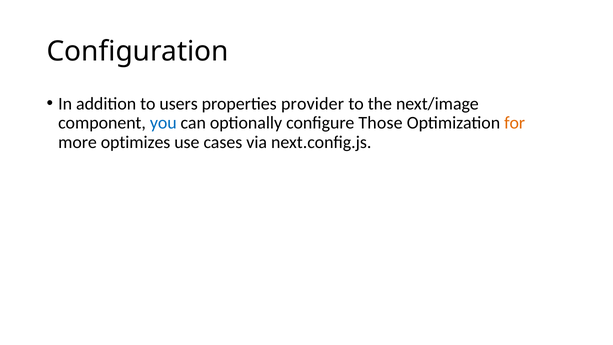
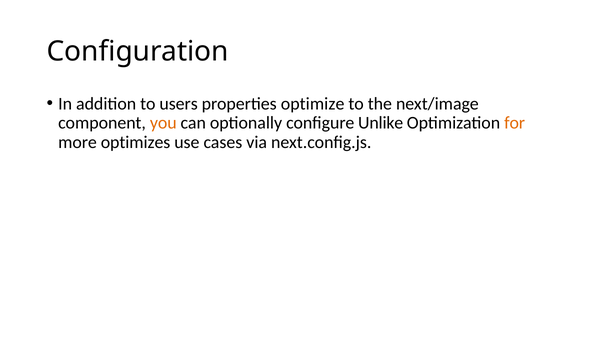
provider: provider -> optimize (313, 104)
you colour: blue -> orange (163, 123)
Those: Those -> Unlike (381, 123)
